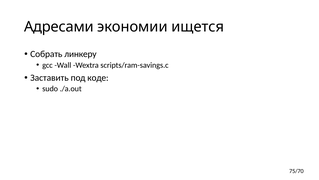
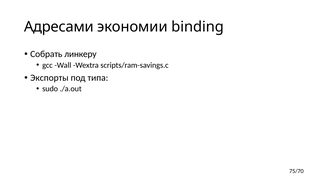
ищется: ищется -> binding (198, 27)
Заставить: Заставить -> Экспорты (49, 78)
коде: коде -> типа (98, 78)
